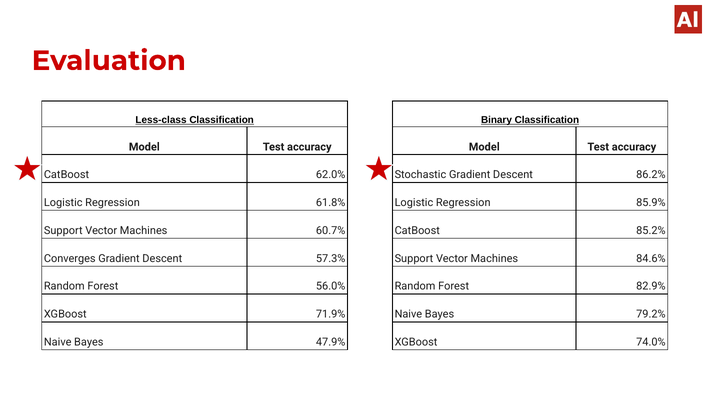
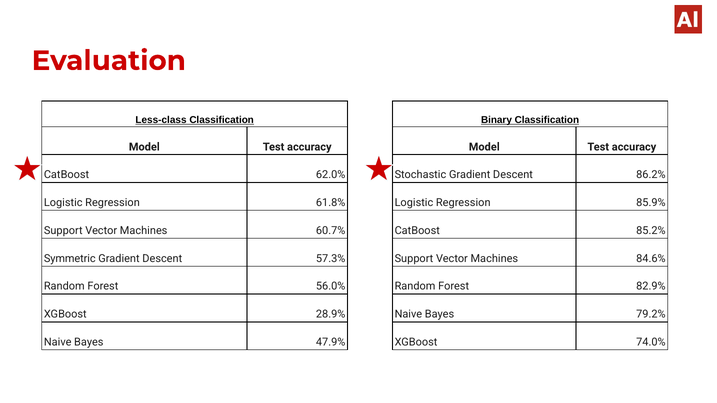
Converges: Converges -> Symmetric (70, 259)
71.9%: 71.9% -> 28.9% (331, 314)
